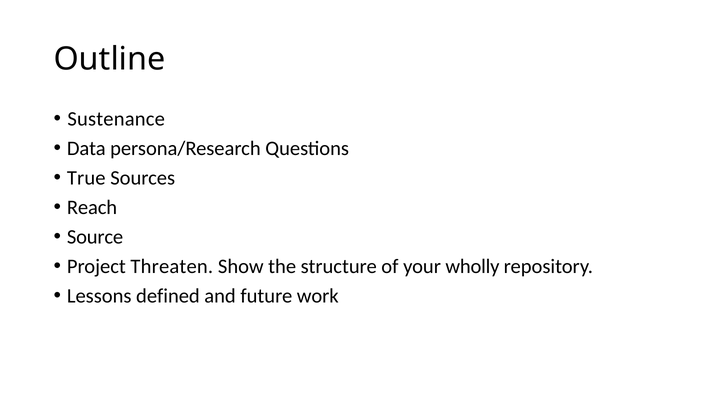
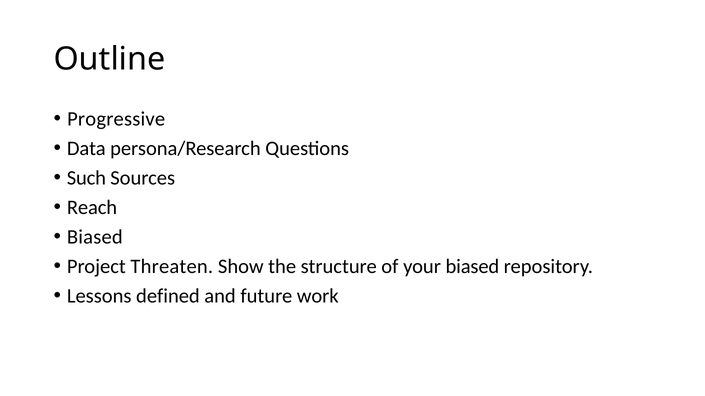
Sustenance: Sustenance -> Progressive (116, 119)
True: True -> Such (86, 178)
Source: Source -> Biased (95, 237)
your wholly: wholly -> biased (472, 267)
